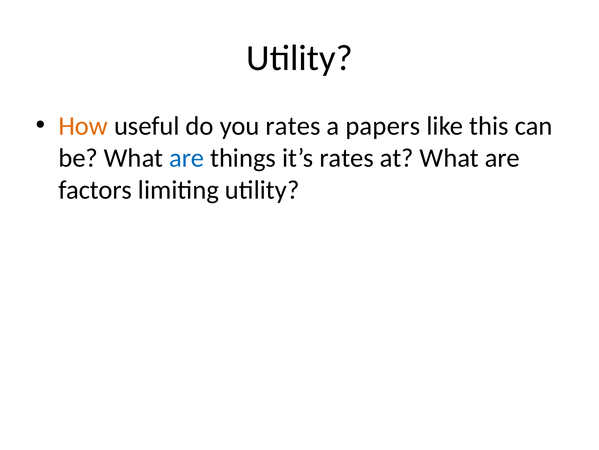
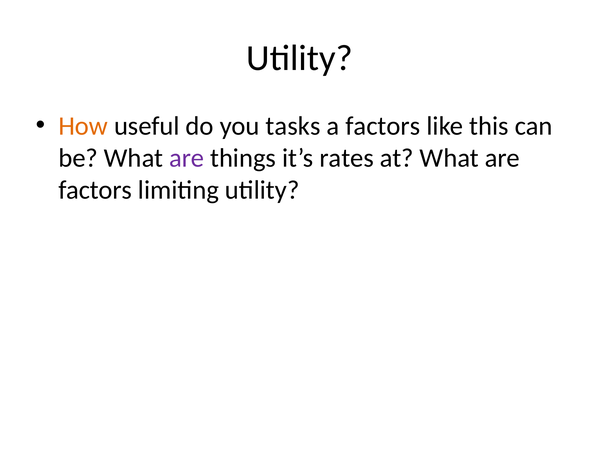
you rates: rates -> tasks (293, 126)
a papers: papers -> factors (383, 126)
are colour: blue -> purple (187, 158)
